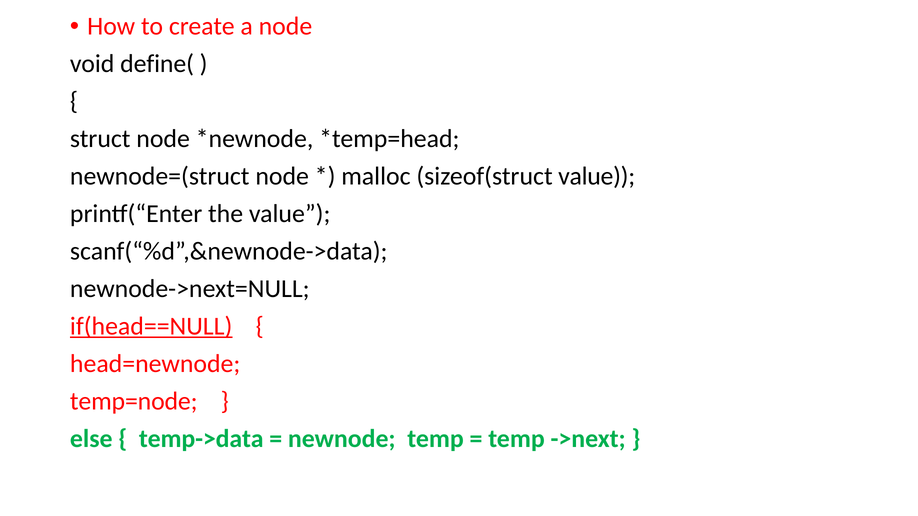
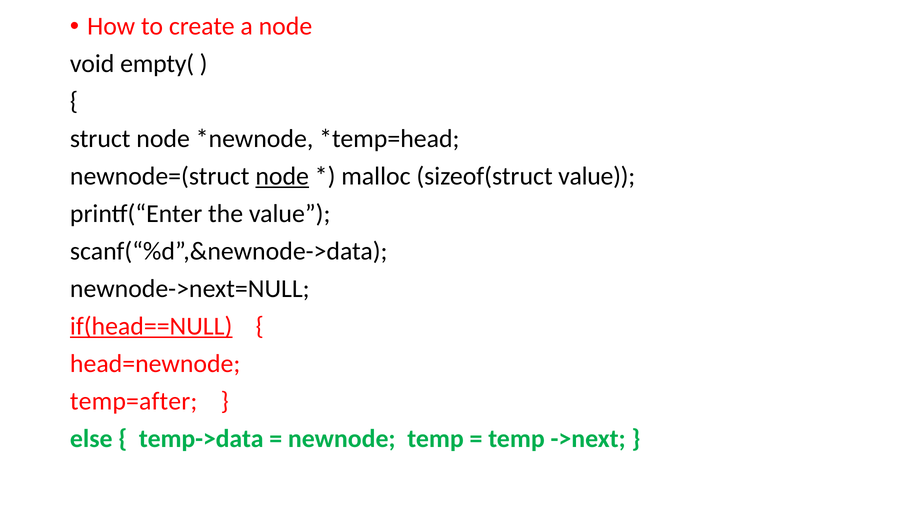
define(: define( -> empty( (157, 64)
node underline: none -> present (282, 176)
temp=node: temp=node -> temp=after (134, 401)
